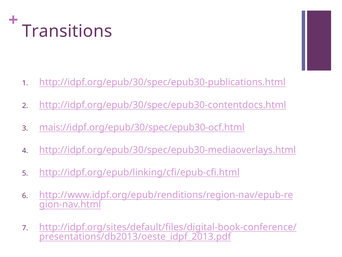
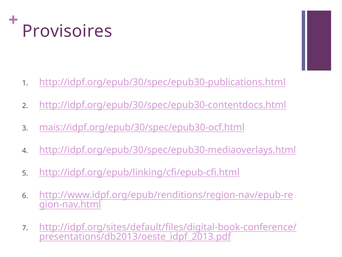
Transitions: Transitions -> Provisoires (67, 31)
